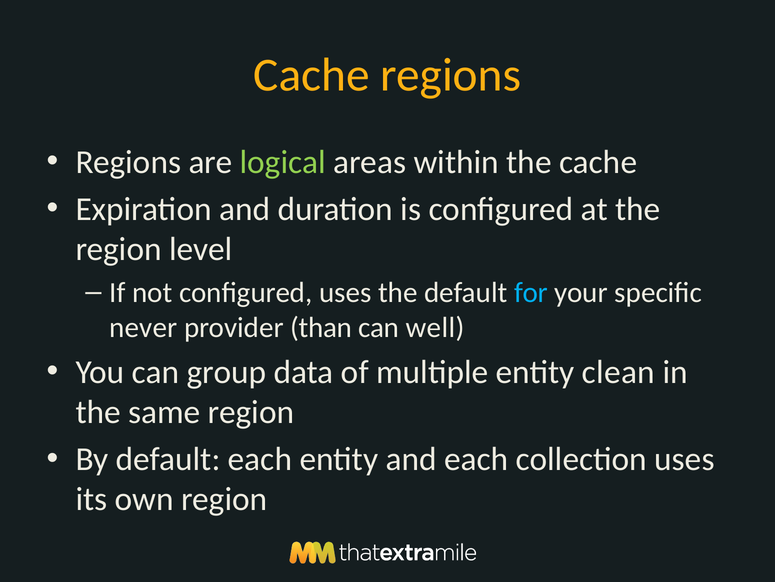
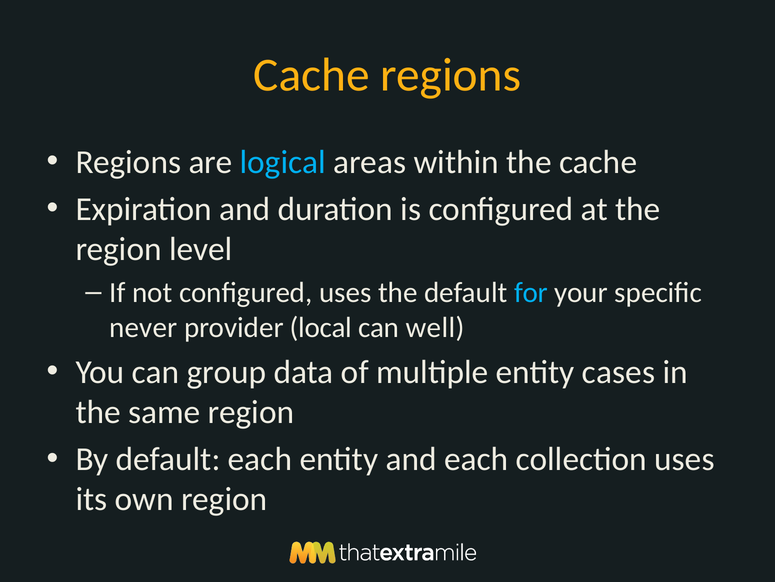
logical colour: light green -> light blue (283, 162)
than: than -> local (321, 327)
clean: clean -> cases (619, 372)
